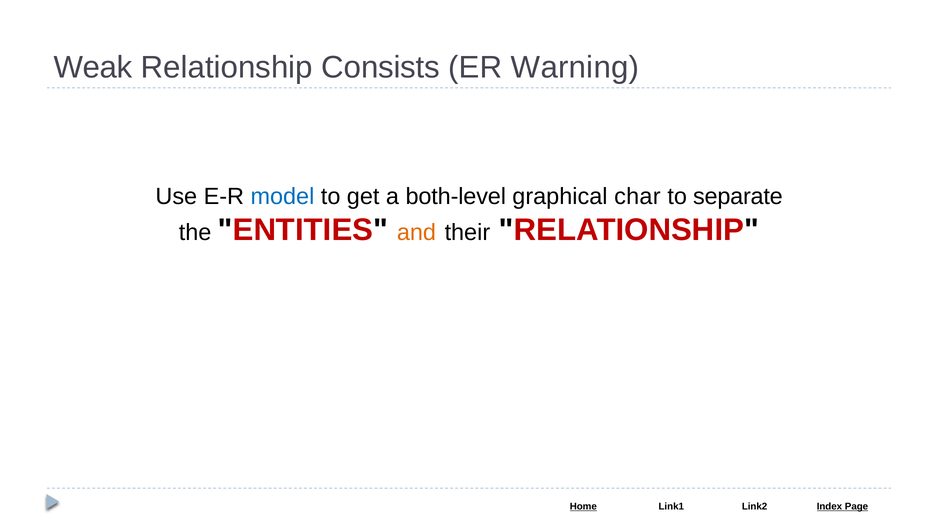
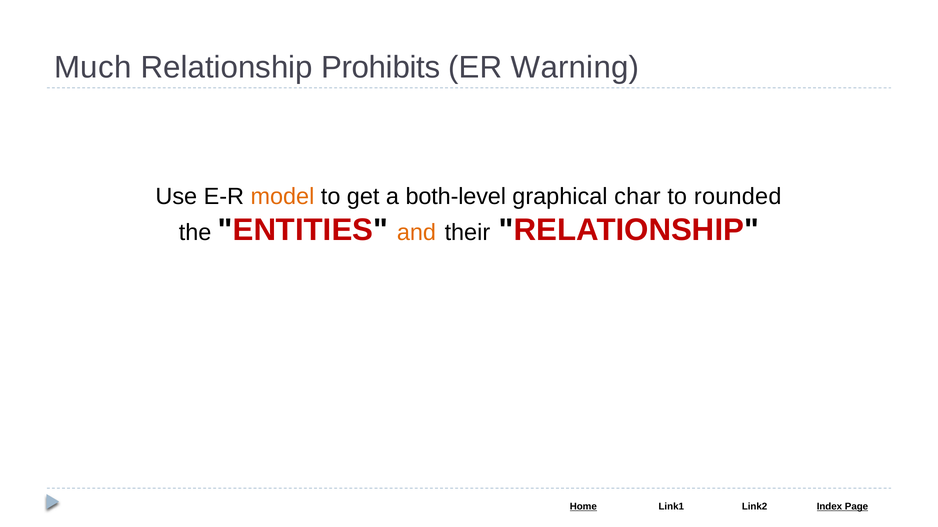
Weak: Weak -> Much (93, 67)
Consists: Consists -> Prohibits (381, 67)
model colour: blue -> orange (282, 197)
separate: separate -> rounded (738, 197)
